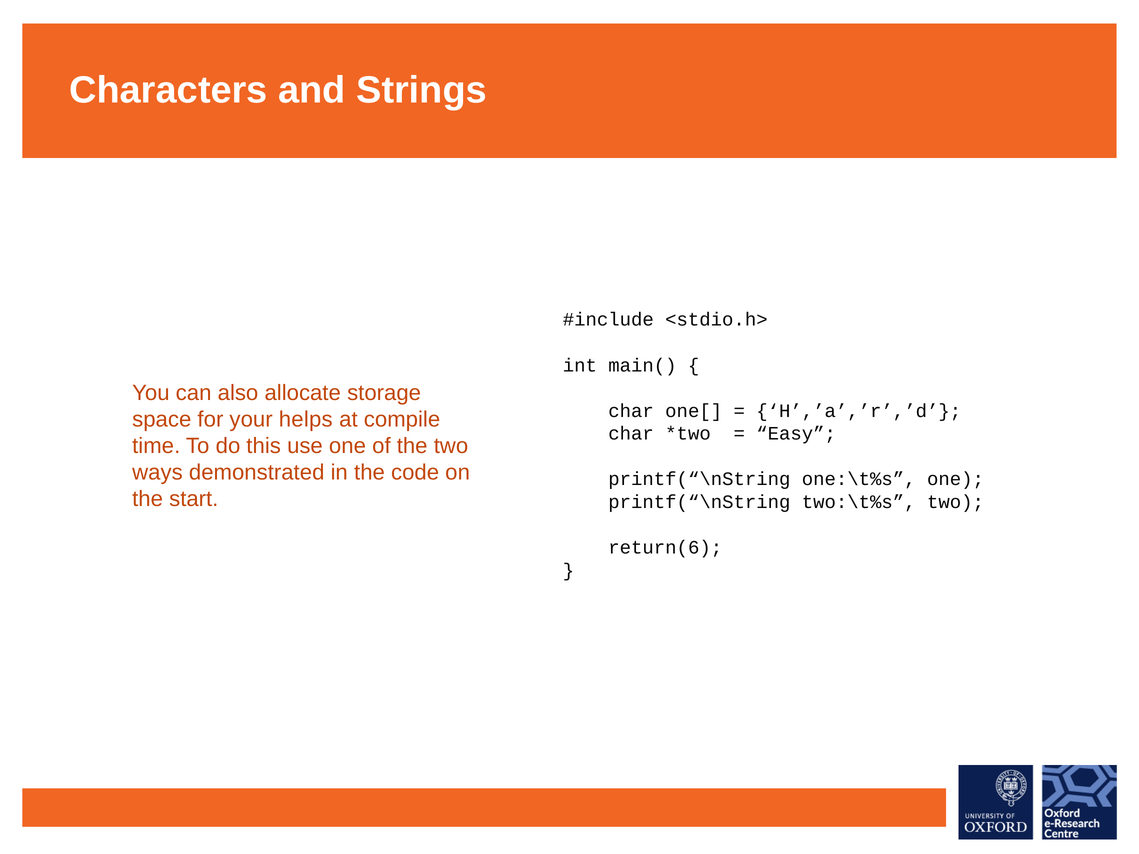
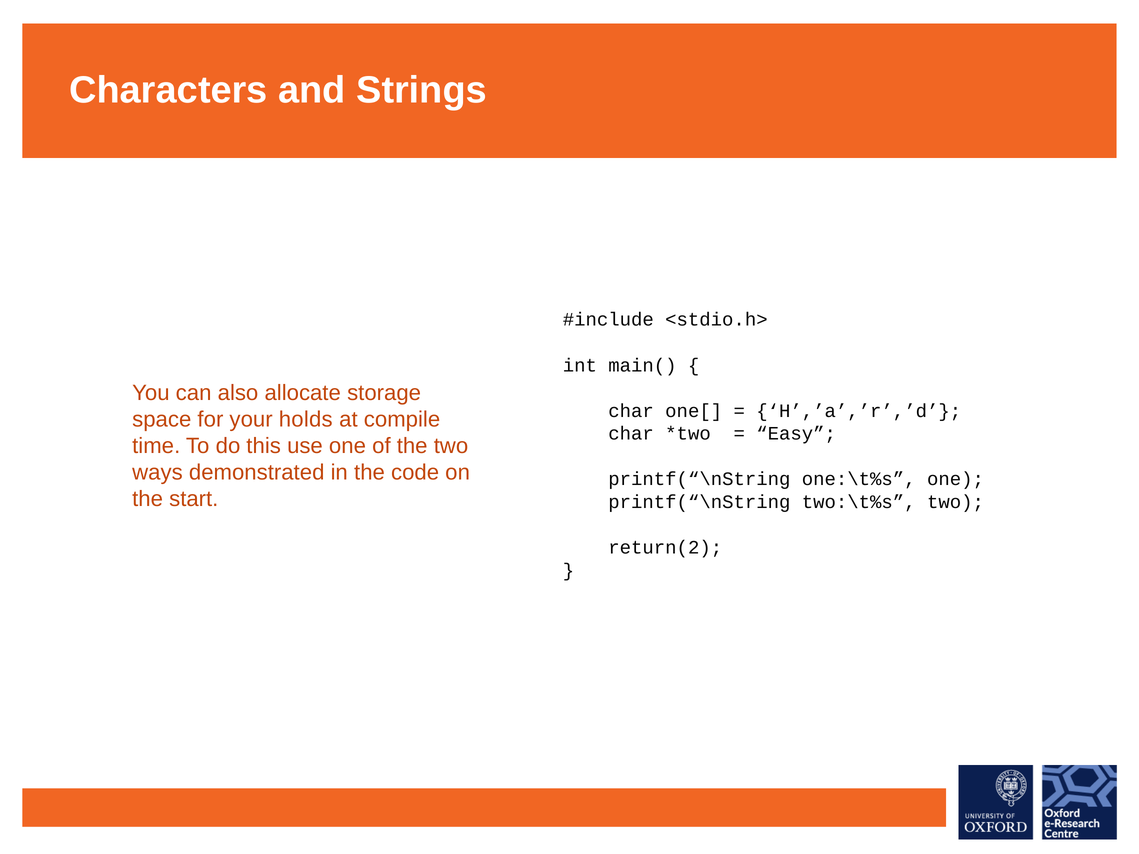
helps: helps -> holds (306, 420)
return(6: return(6 -> return(2 (665, 548)
